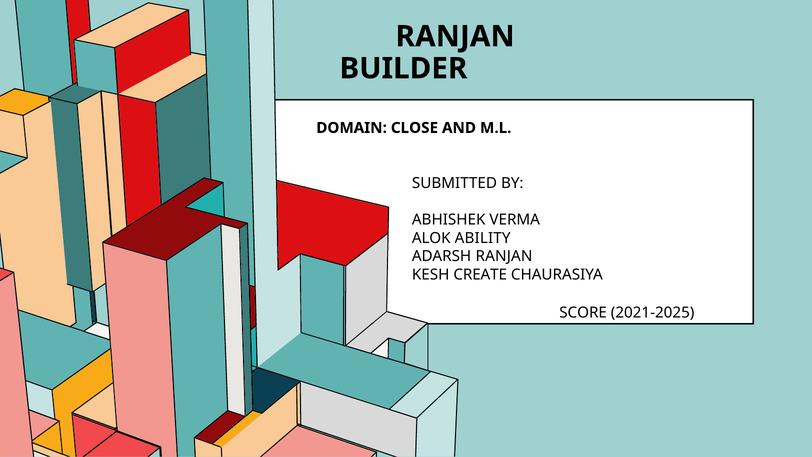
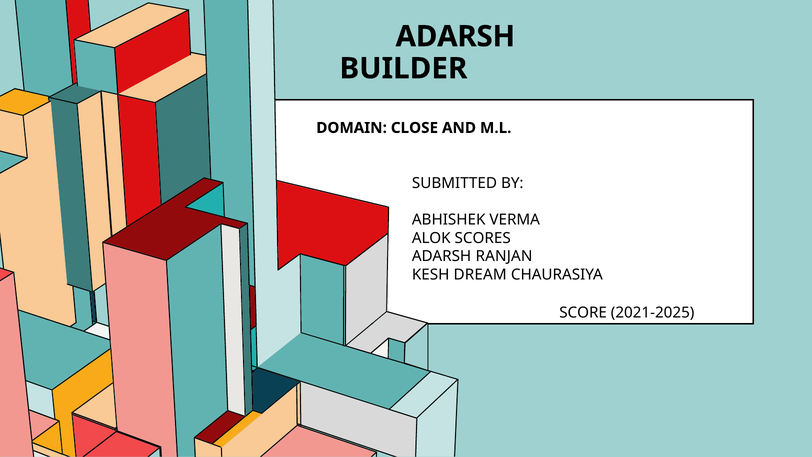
RANJAN: RANJAN -> ADARSH (455, 36)
ABILITY: ABILITY -> SCORES (483, 238)
CREATE: CREATE -> DREAM (480, 274)
